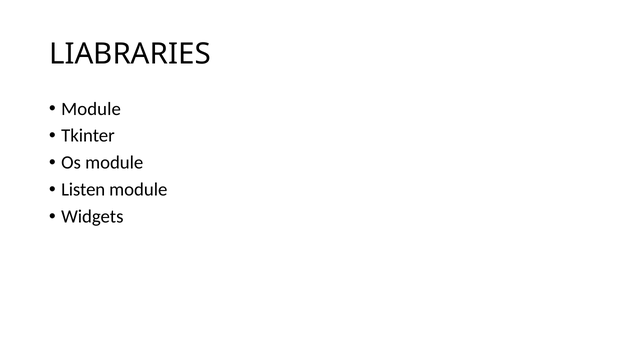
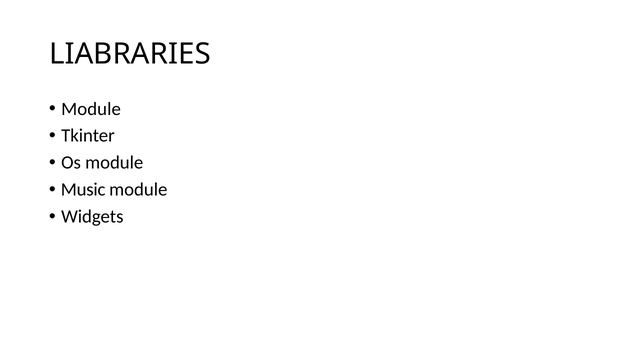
Listen: Listen -> Music (83, 190)
